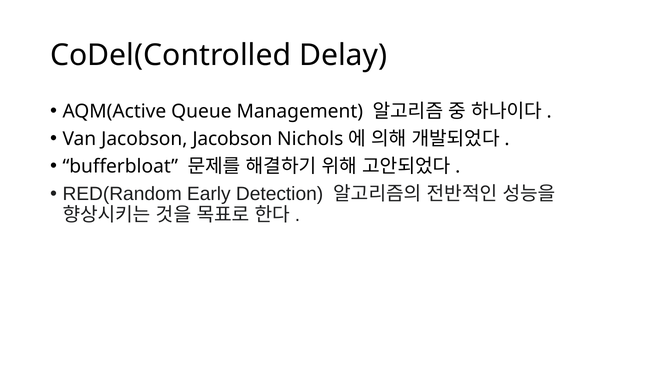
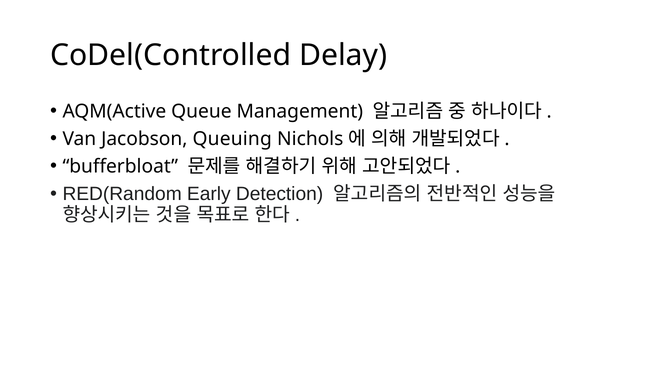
Jacobson Jacobson: Jacobson -> Queuing (232, 139)
